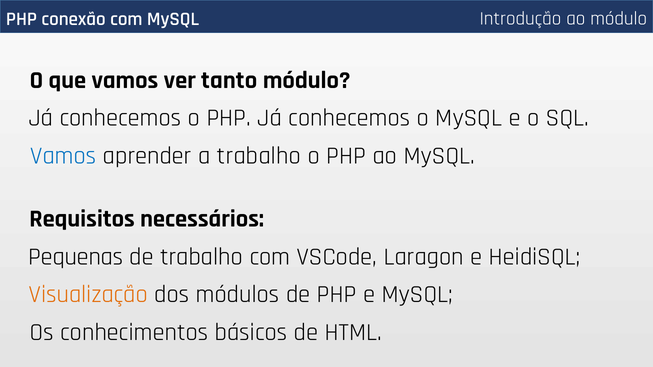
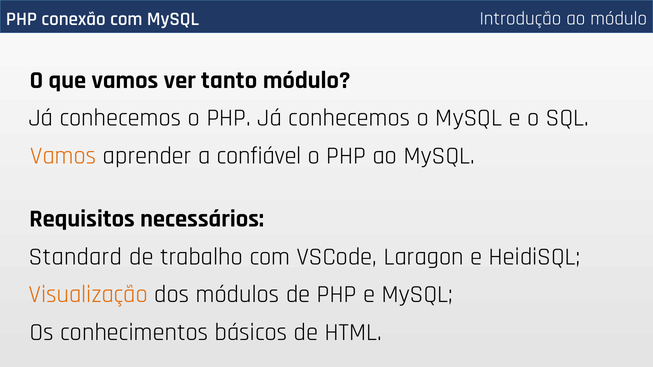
Vamos colour: blue -> orange (63, 156)
a trabalho: trabalho -> confiável (259, 156)
Pequenas: Pequenas -> Standard (76, 257)
